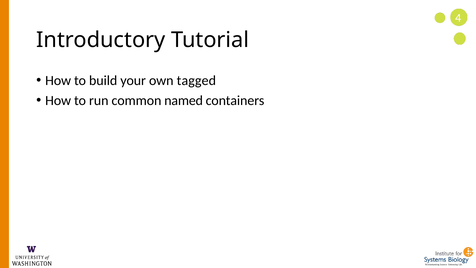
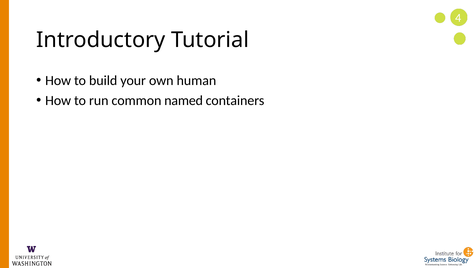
tagged: tagged -> human (196, 80)
